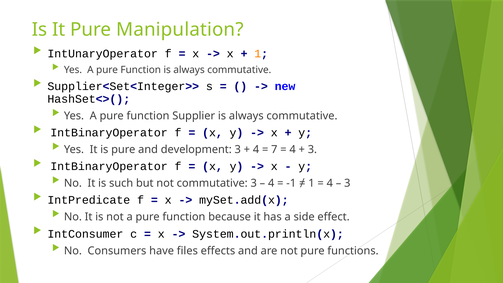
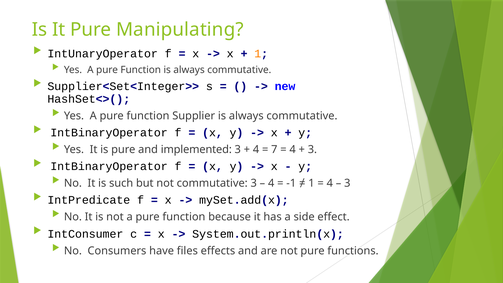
Manipulation: Manipulation -> Manipulating (180, 30)
development: development -> implemented (196, 149)
